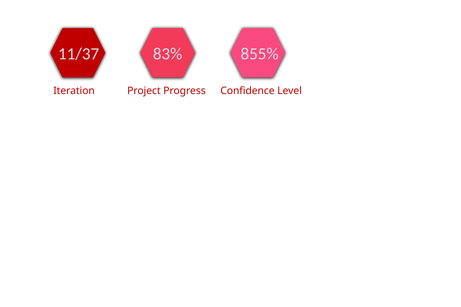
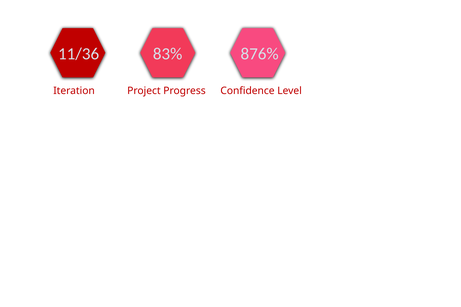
11/37: 11/37 -> 11/36 (79, 54)
855%: 855% -> 876% (260, 54)
